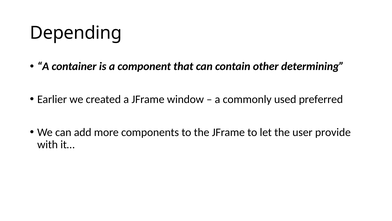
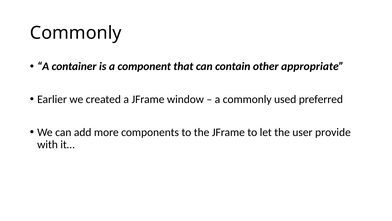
Depending: Depending -> Commonly (76, 33)
determining: determining -> appropriate (312, 66)
